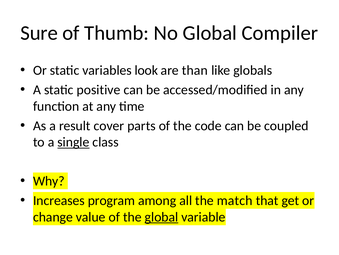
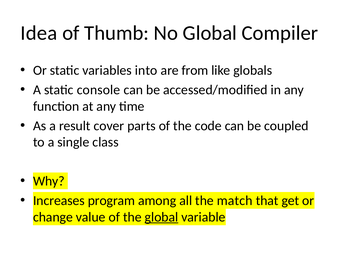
Sure: Sure -> Idea (39, 33)
look: look -> into (146, 70)
than: than -> from (195, 70)
positive: positive -> console (98, 90)
single underline: present -> none (73, 142)
